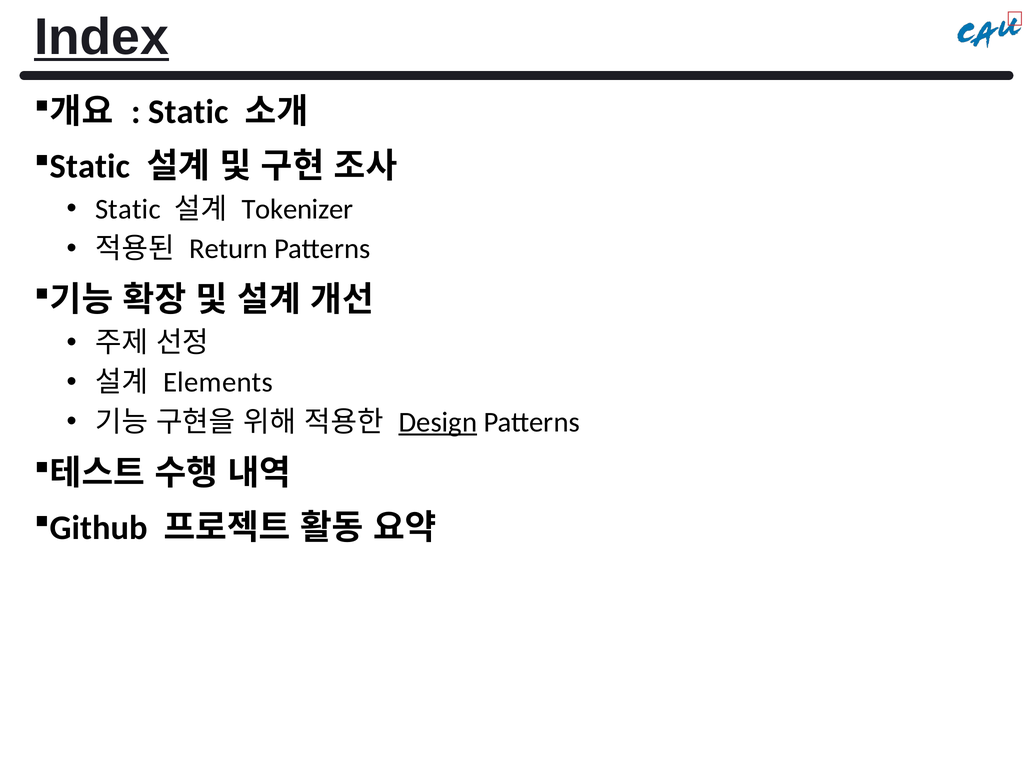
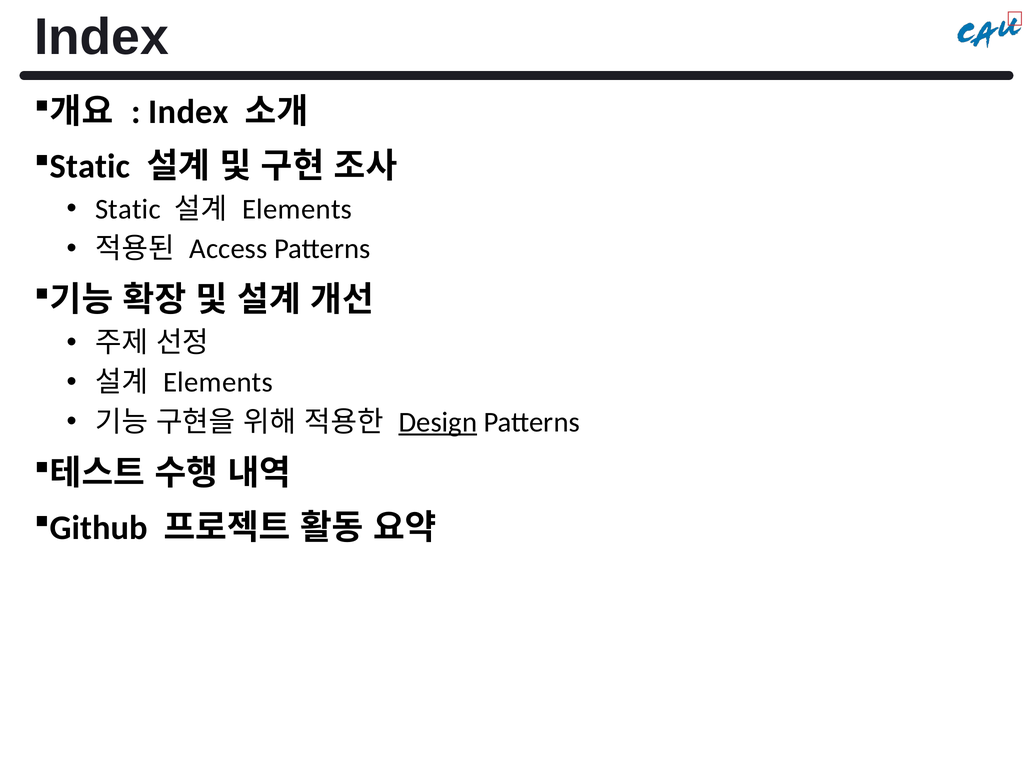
Index underline: present -> none (102, 37)
Static: Static -> Index (189, 112)
Tokenizer: Tokenizer -> Elements (297, 209)
Return: Return -> Access (228, 249)
